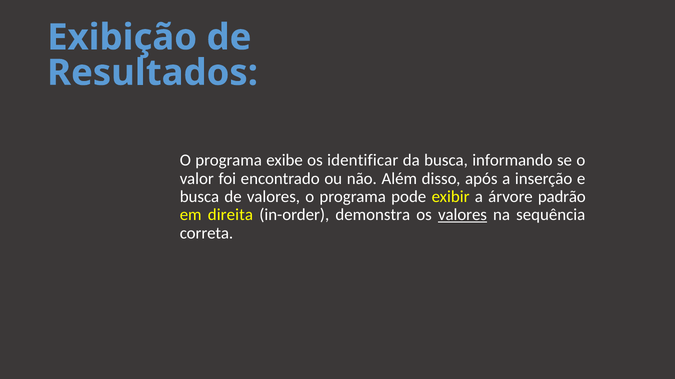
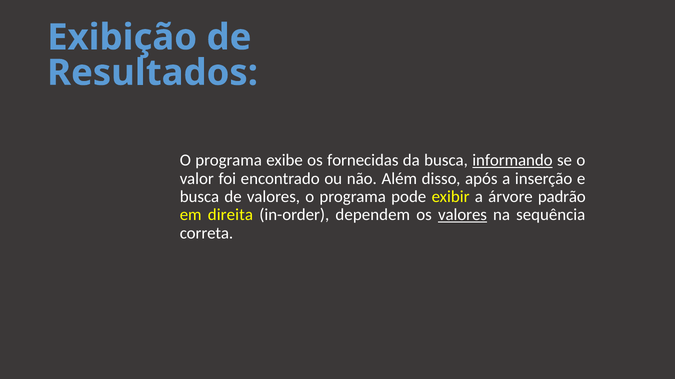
identificar: identificar -> fornecidas (363, 161)
informando underline: none -> present (512, 161)
demonstra: demonstra -> dependem (373, 215)
